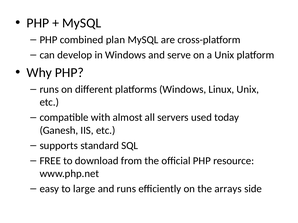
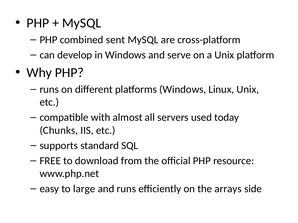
plan: plan -> sent (115, 40)
Ganesh: Ganesh -> Chunks (59, 131)
